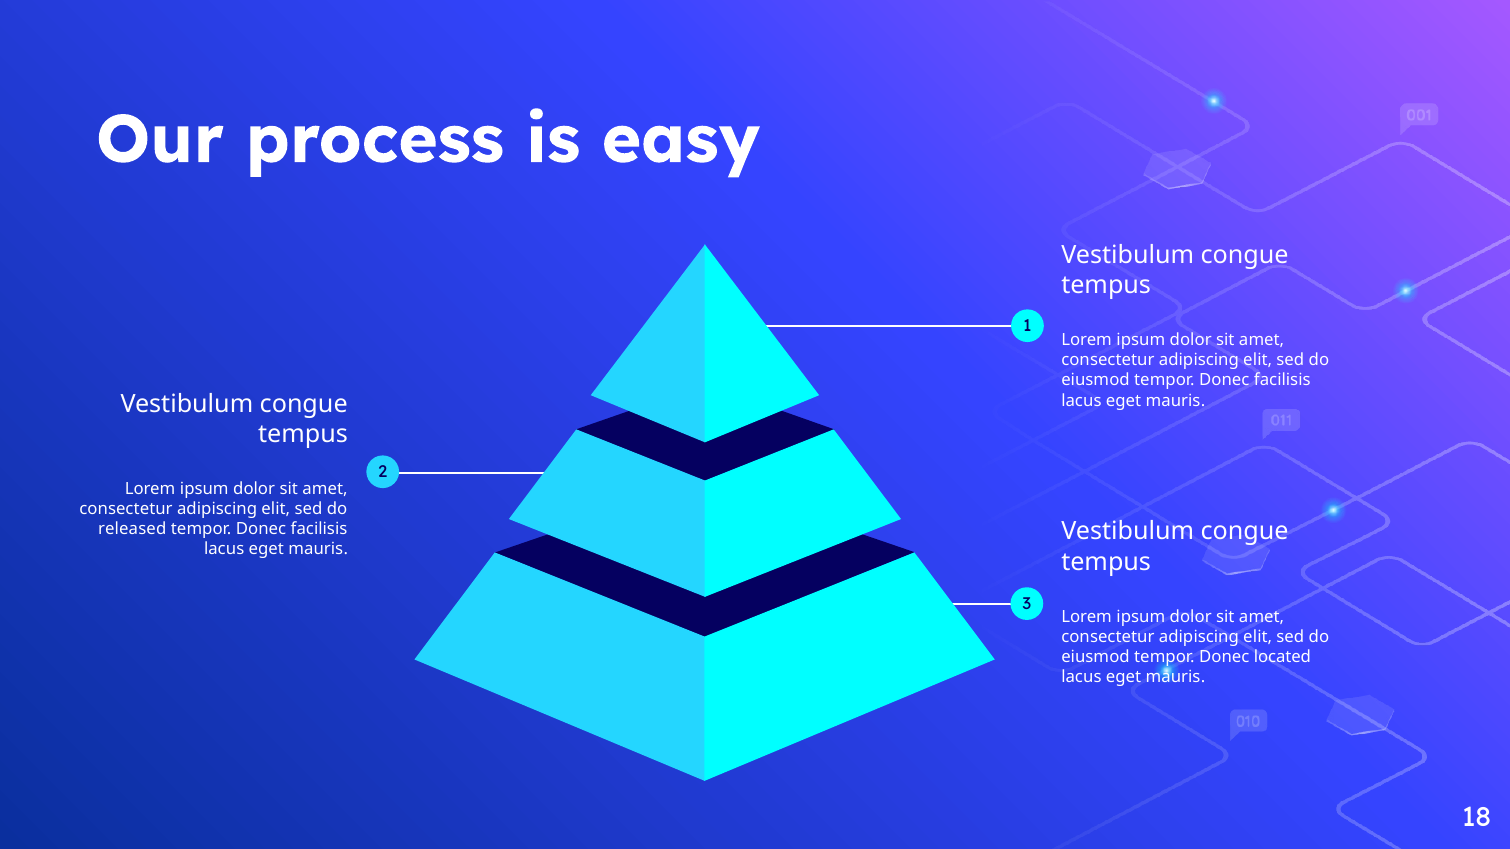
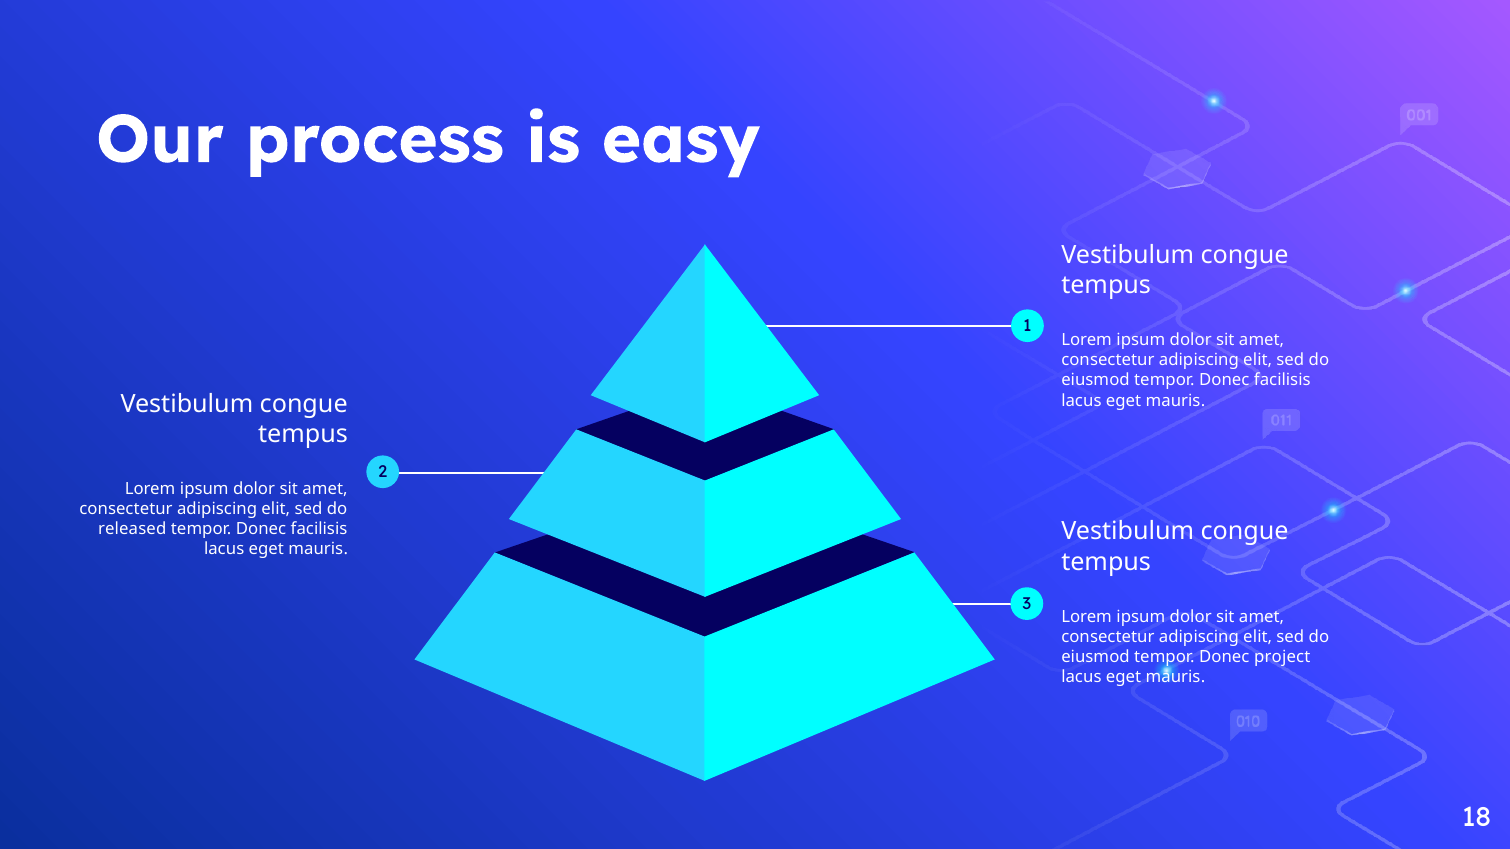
located: located -> project (1282, 657)
